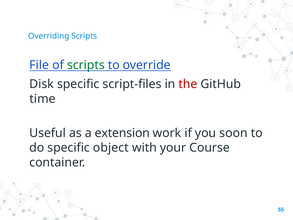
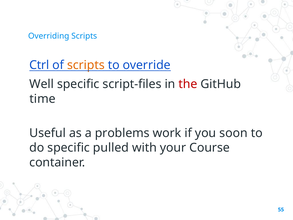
File: File -> Ctrl (39, 65)
scripts colour: green -> orange (86, 65)
Disk: Disk -> Well (42, 84)
extension: extension -> problems (122, 133)
object: object -> pulled (111, 148)
